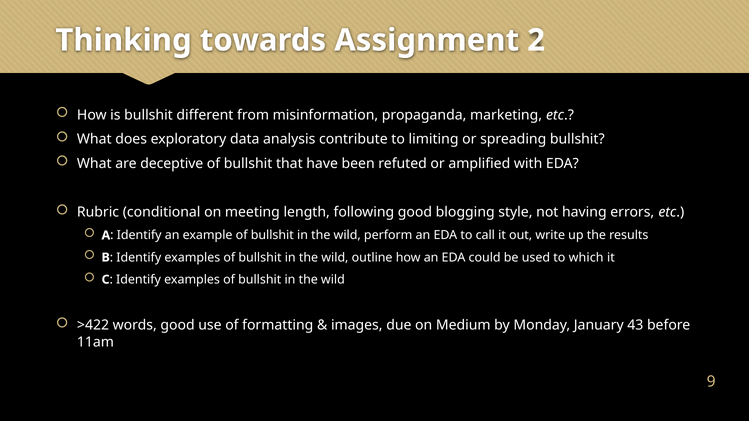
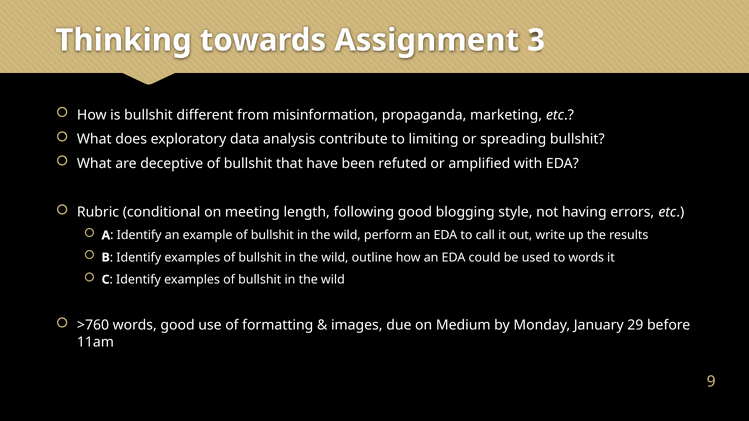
2: 2 -> 3 (536, 40)
to which: which -> words (586, 258)
>422: >422 -> >760 (93, 325)
43: 43 -> 29 (635, 325)
